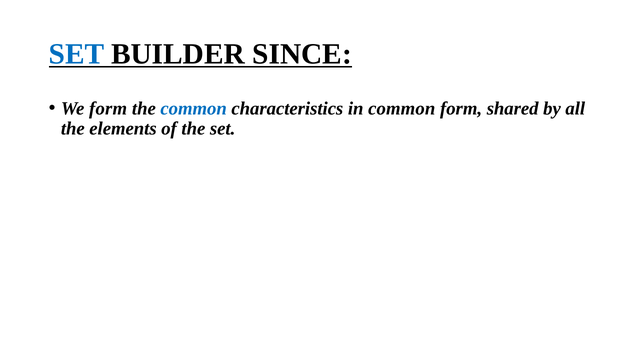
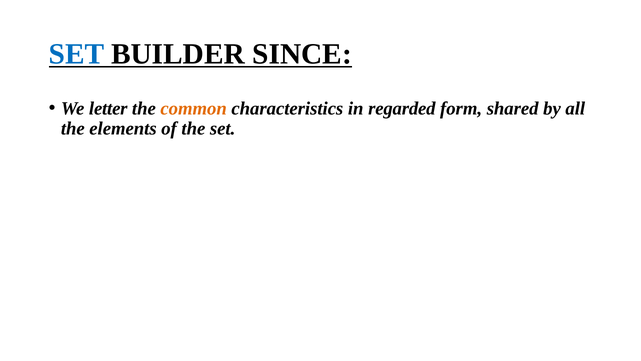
We form: form -> letter (108, 108)
common colour: blue -> orange (194, 108)
in common: common -> regarded (402, 108)
